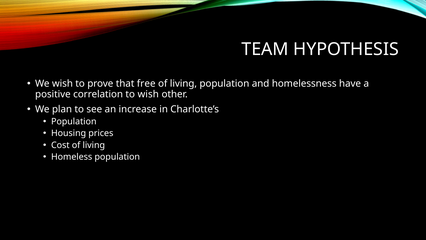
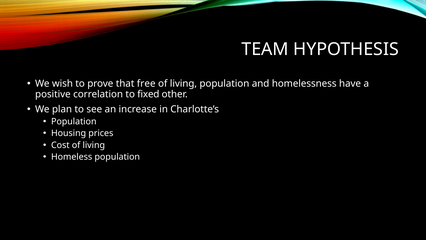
to wish: wish -> fixed (148, 94)
